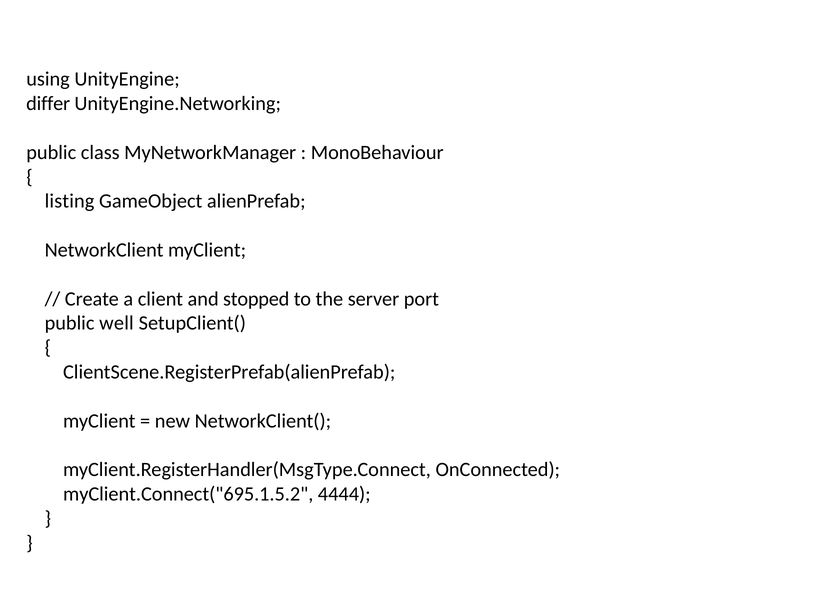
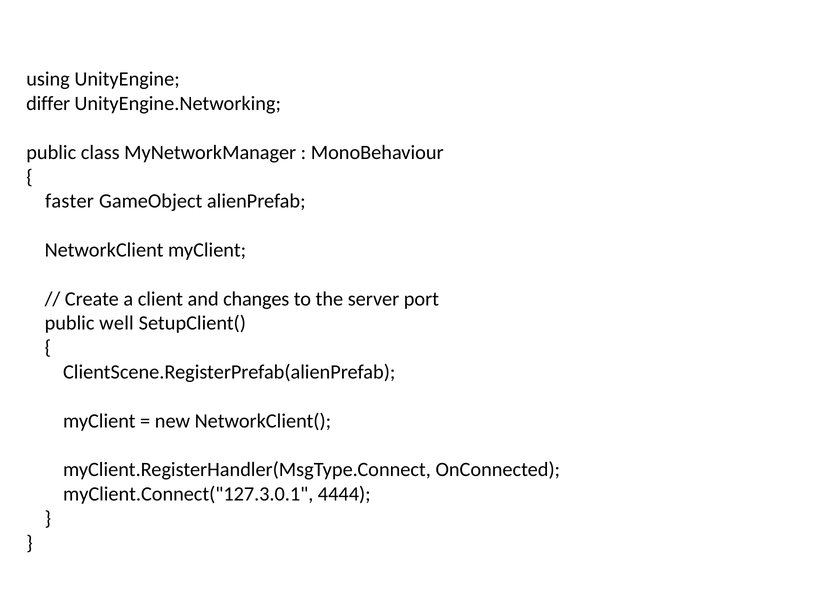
listing: listing -> faster (70, 201)
stopped: stopped -> changes (256, 299)
myClient.Connect("695.1.5.2: myClient.Connect("695.1.5.2 -> myClient.Connect("127.3.0.1 (188, 494)
